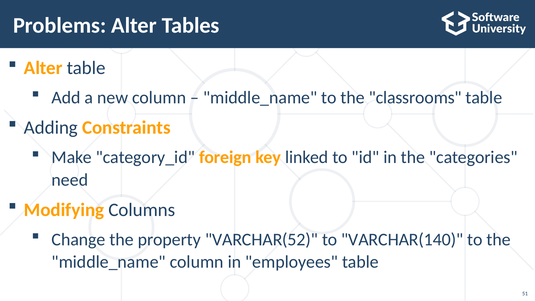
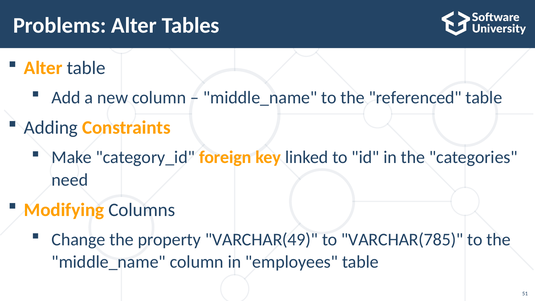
classrooms: classrooms -> referenced (415, 98)
VARCHAR(52: VARCHAR(52 -> VARCHAR(49 (262, 240)
VARCHAR(140: VARCHAR(140 -> VARCHAR(785 (402, 240)
